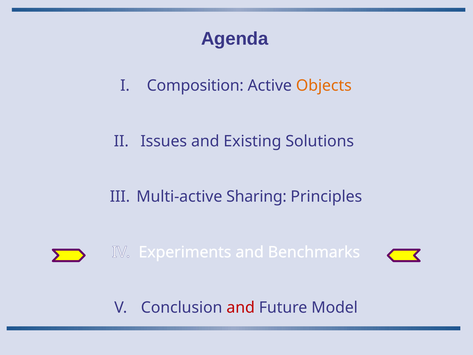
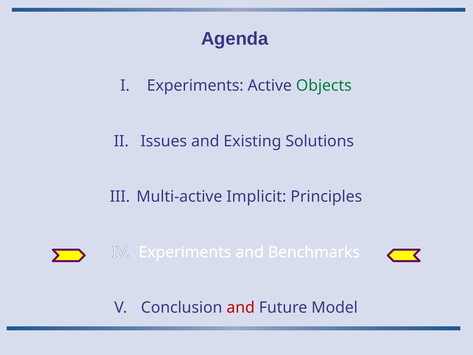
Composition: Composition -> Experiments (195, 86)
Objects colour: orange -> green (324, 86)
Sharing: Sharing -> Implicit (256, 197)
